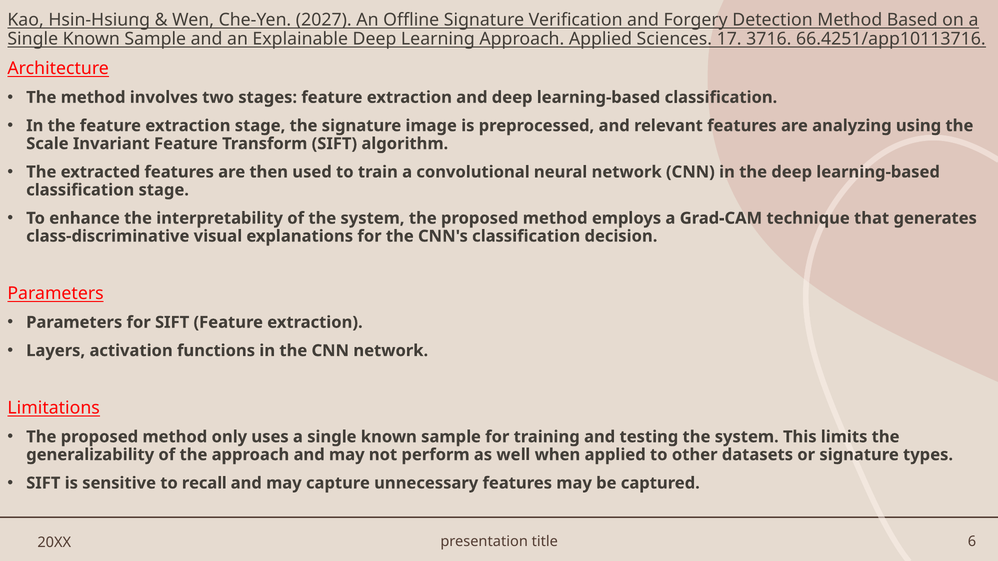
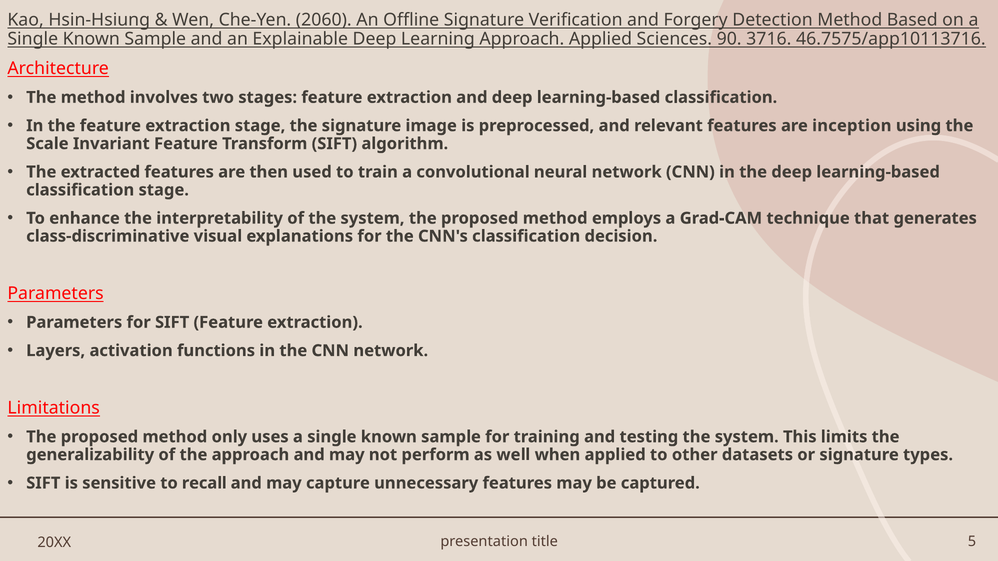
2027: 2027 -> 2060 (324, 20)
17: 17 -> 90 (729, 39)
66.4251/app10113716: 66.4251/app10113716 -> 46.7575/app10113716 (891, 39)
analyzing: analyzing -> inception (852, 126)
6: 6 -> 5 (972, 542)
